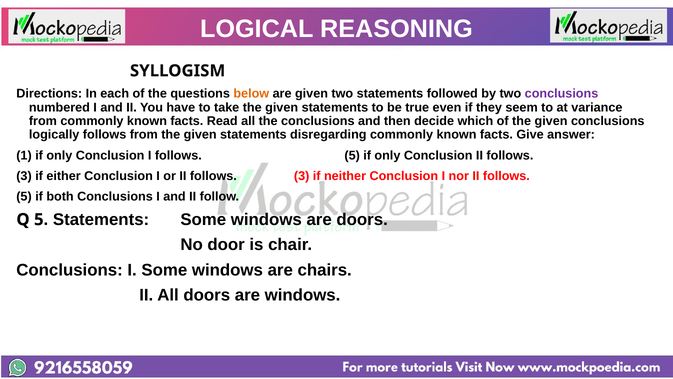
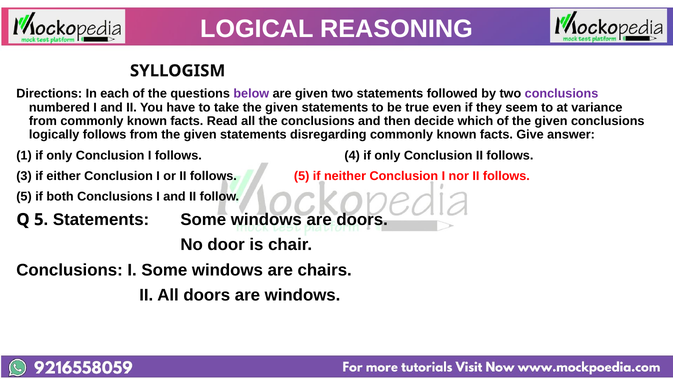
below colour: orange -> purple (251, 94)
I follows 5: 5 -> 4 (352, 155)
or II follows 3: 3 -> 5 (302, 176)
